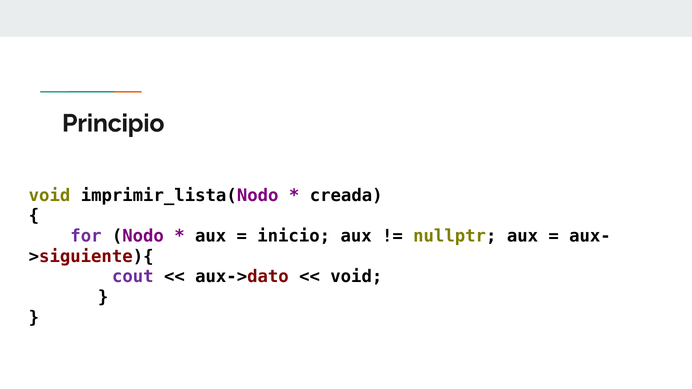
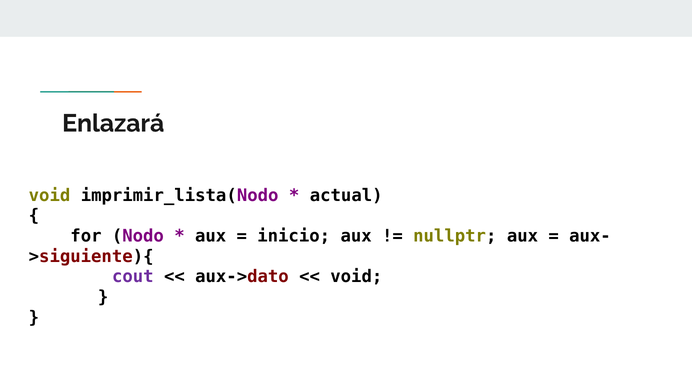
Principio: Principio -> Enlazará (113, 123)
creada: creada -> actual (346, 196)
for colour: purple -> black (86, 236)
